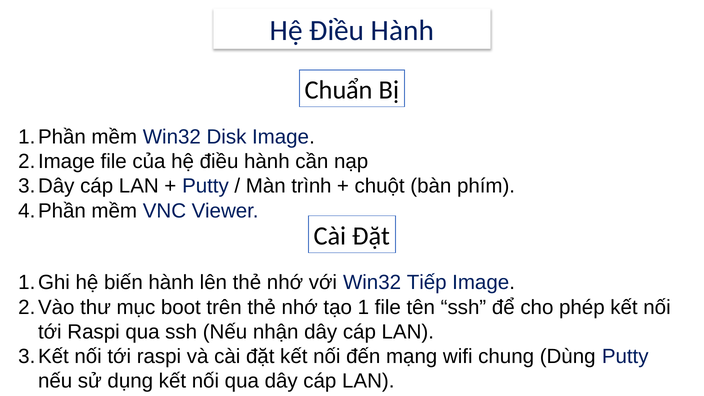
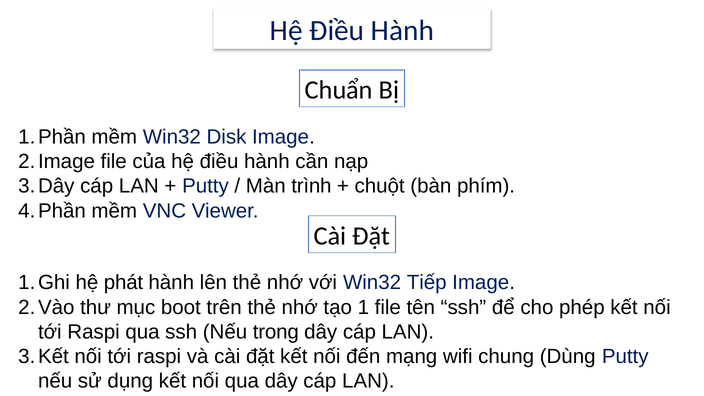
biến: biến -> phát (124, 283)
nhận: nhận -> trong (276, 332)
